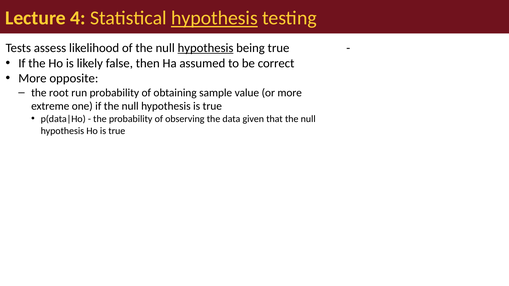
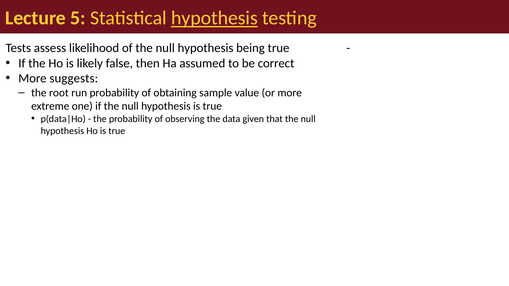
4: 4 -> 5 (78, 18)
hypothesis underline: present -> none (206, 48)
opposite: opposite -> suggests (74, 79)
